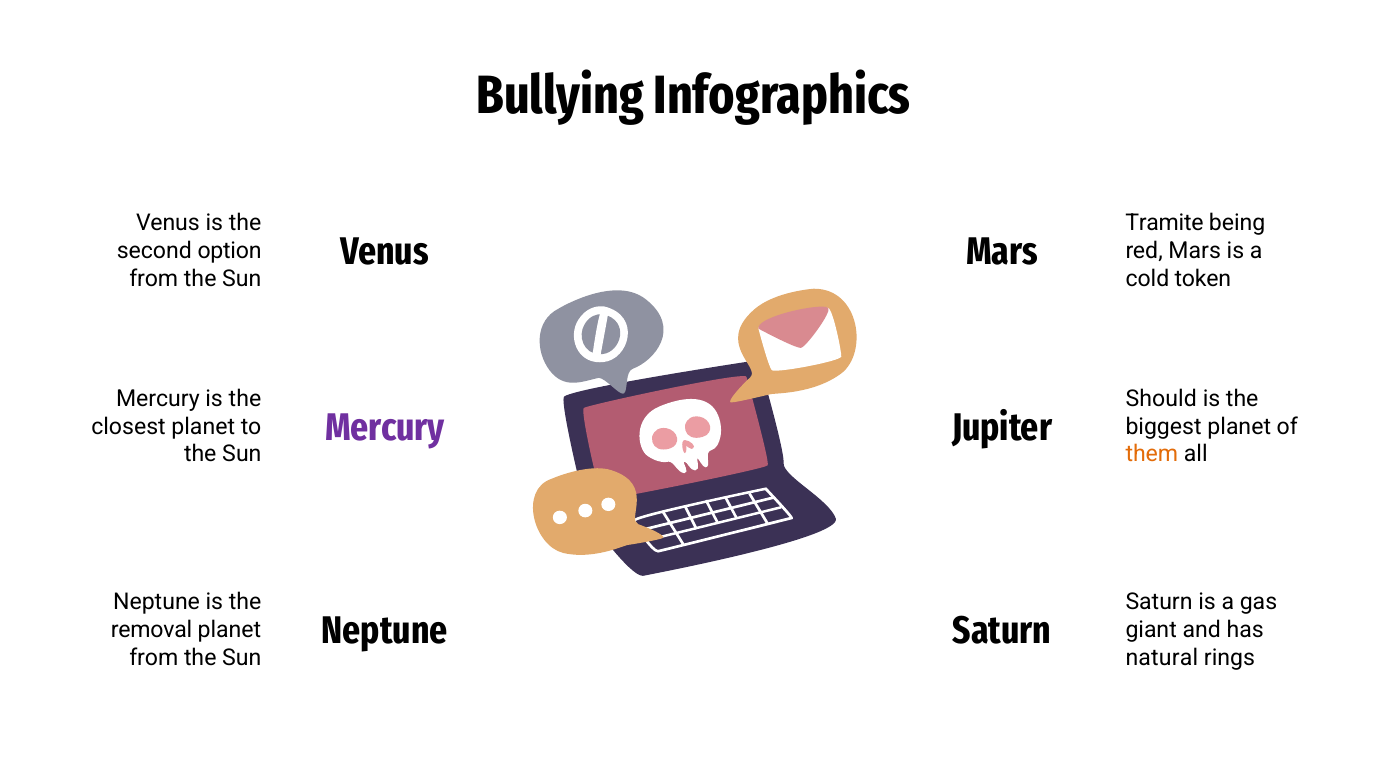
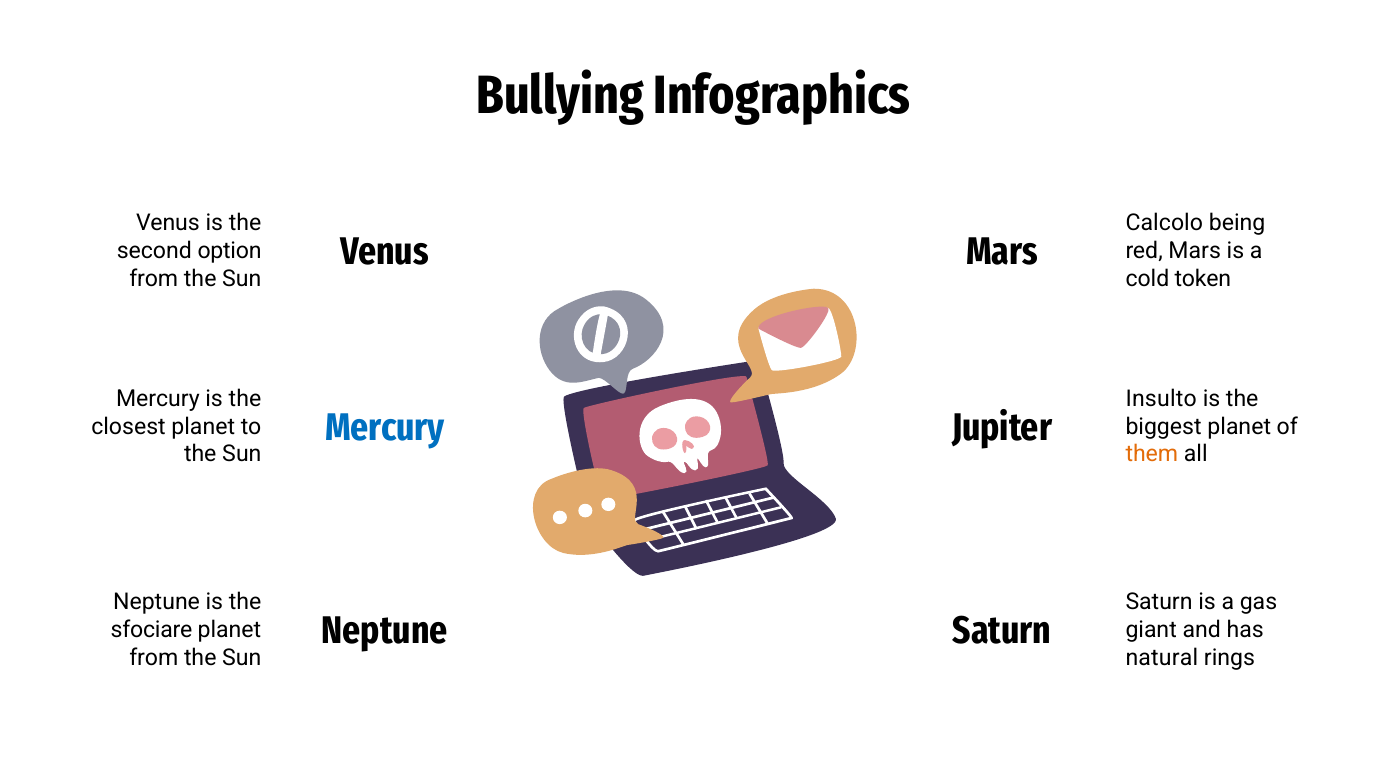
Tramite: Tramite -> Calcolo (1164, 223)
Should: Should -> Insulto (1161, 399)
Mercury colour: purple -> blue (385, 428)
removal: removal -> sfociare (152, 630)
